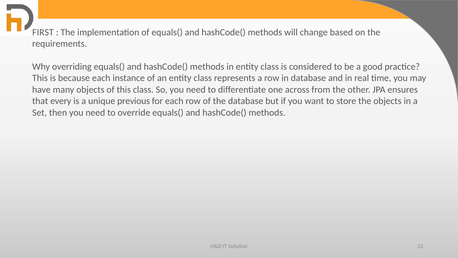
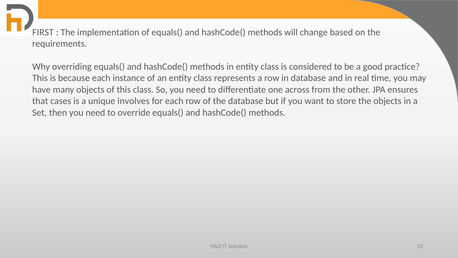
every: every -> cases (61, 101)
previous: previous -> involves (133, 101)
